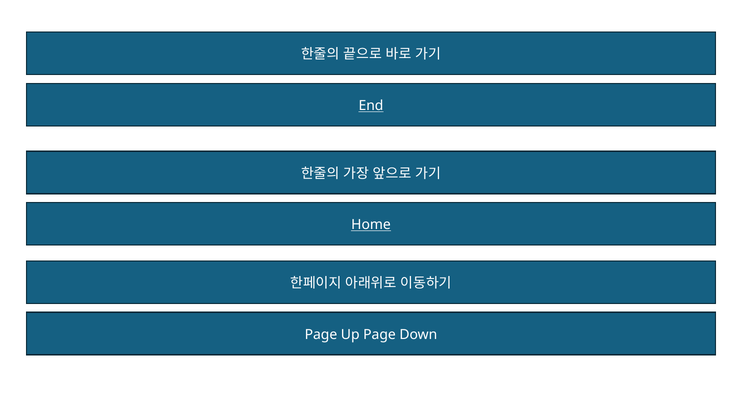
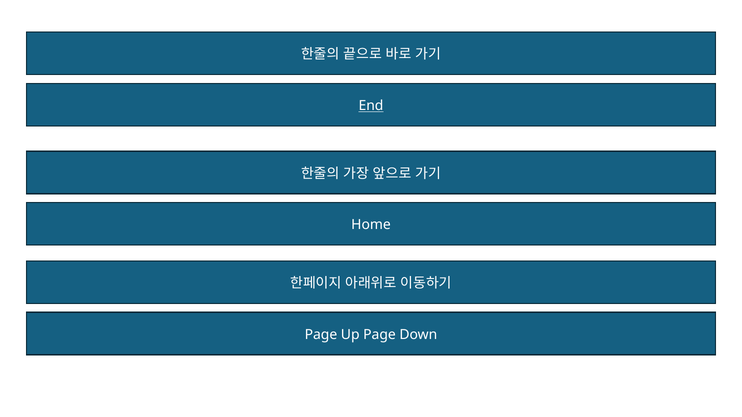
Home underline: present -> none (371, 225)
